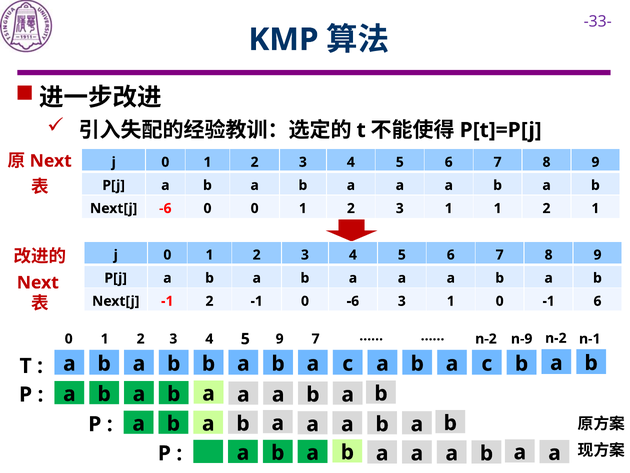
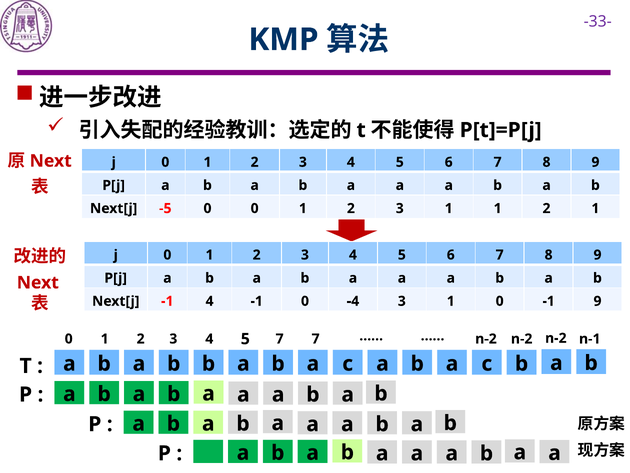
Next[j -6: -6 -> -5 (165, 208)
-1 2: 2 -> 4 (210, 301)
0 -6: -6 -> -4 (353, 301)
-1 6: 6 -> 9 (597, 301)
5 9: 9 -> 7 (280, 339)
n-2 n-9: n-9 -> n-2 (522, 339)
